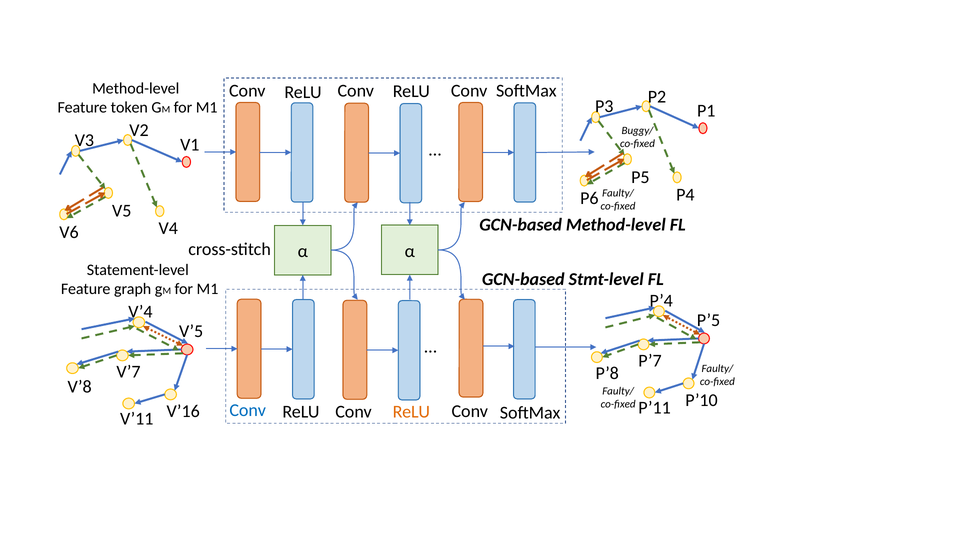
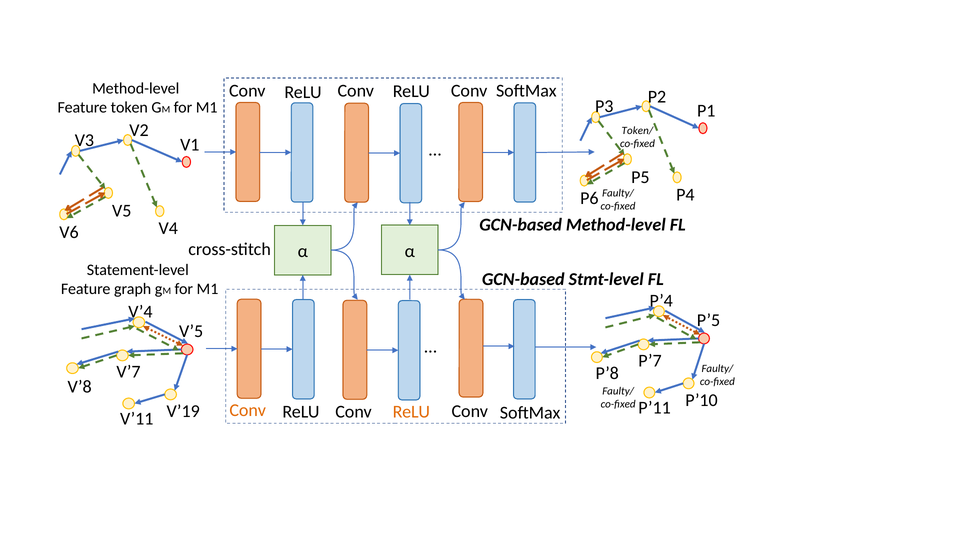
Buggy/: Buggy/ -> Token/ (637, 131)
Conv colour: blue -> orange (248, 411)
V’16: V’16 -> V’19 (183, 411)
